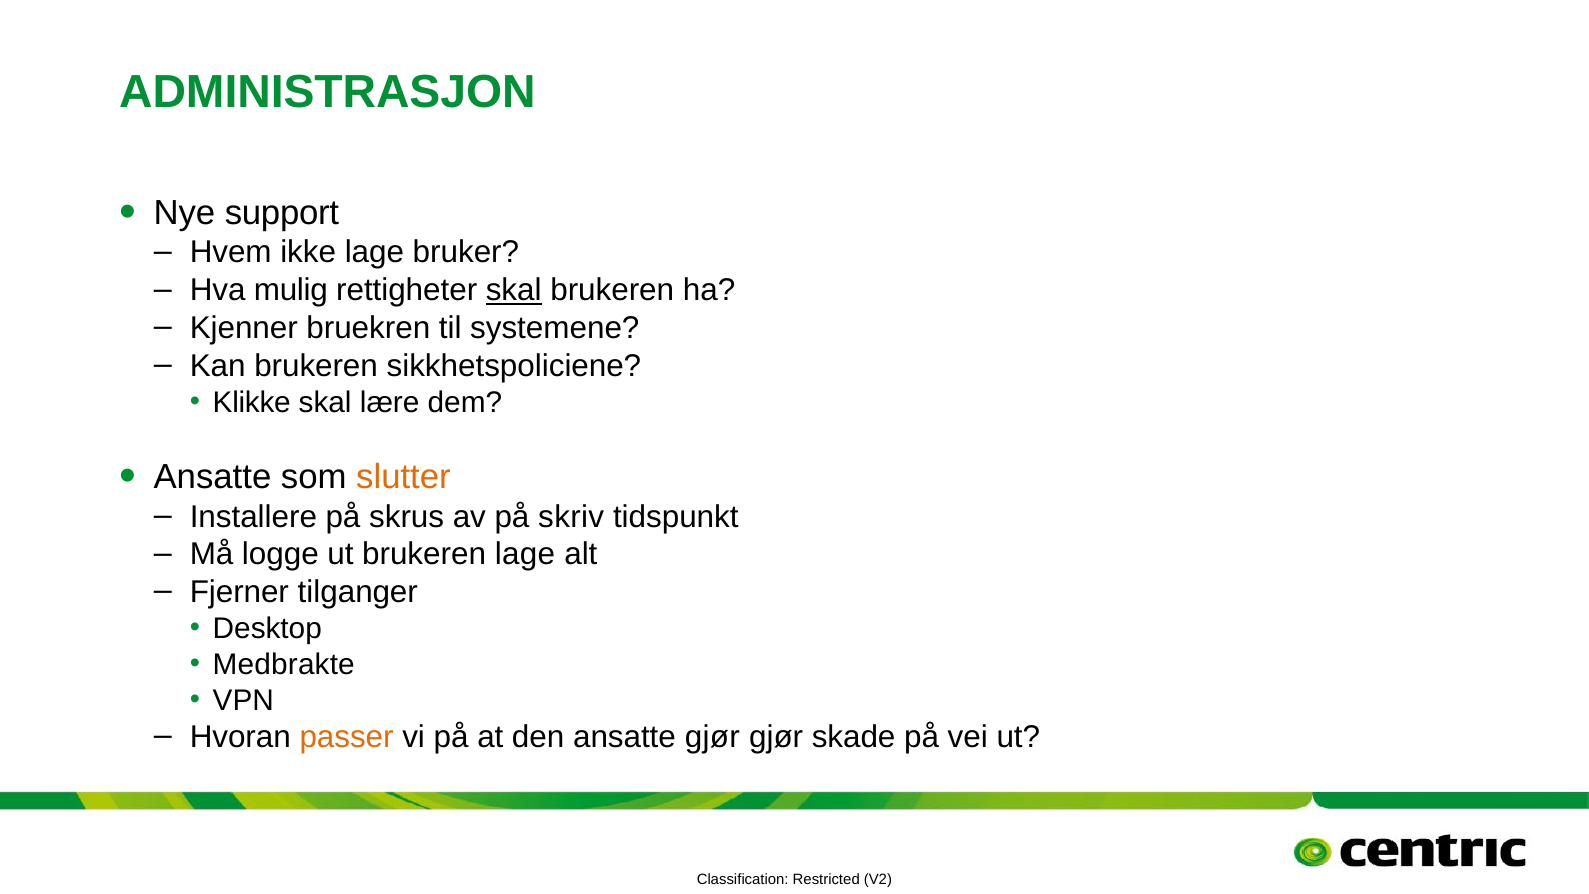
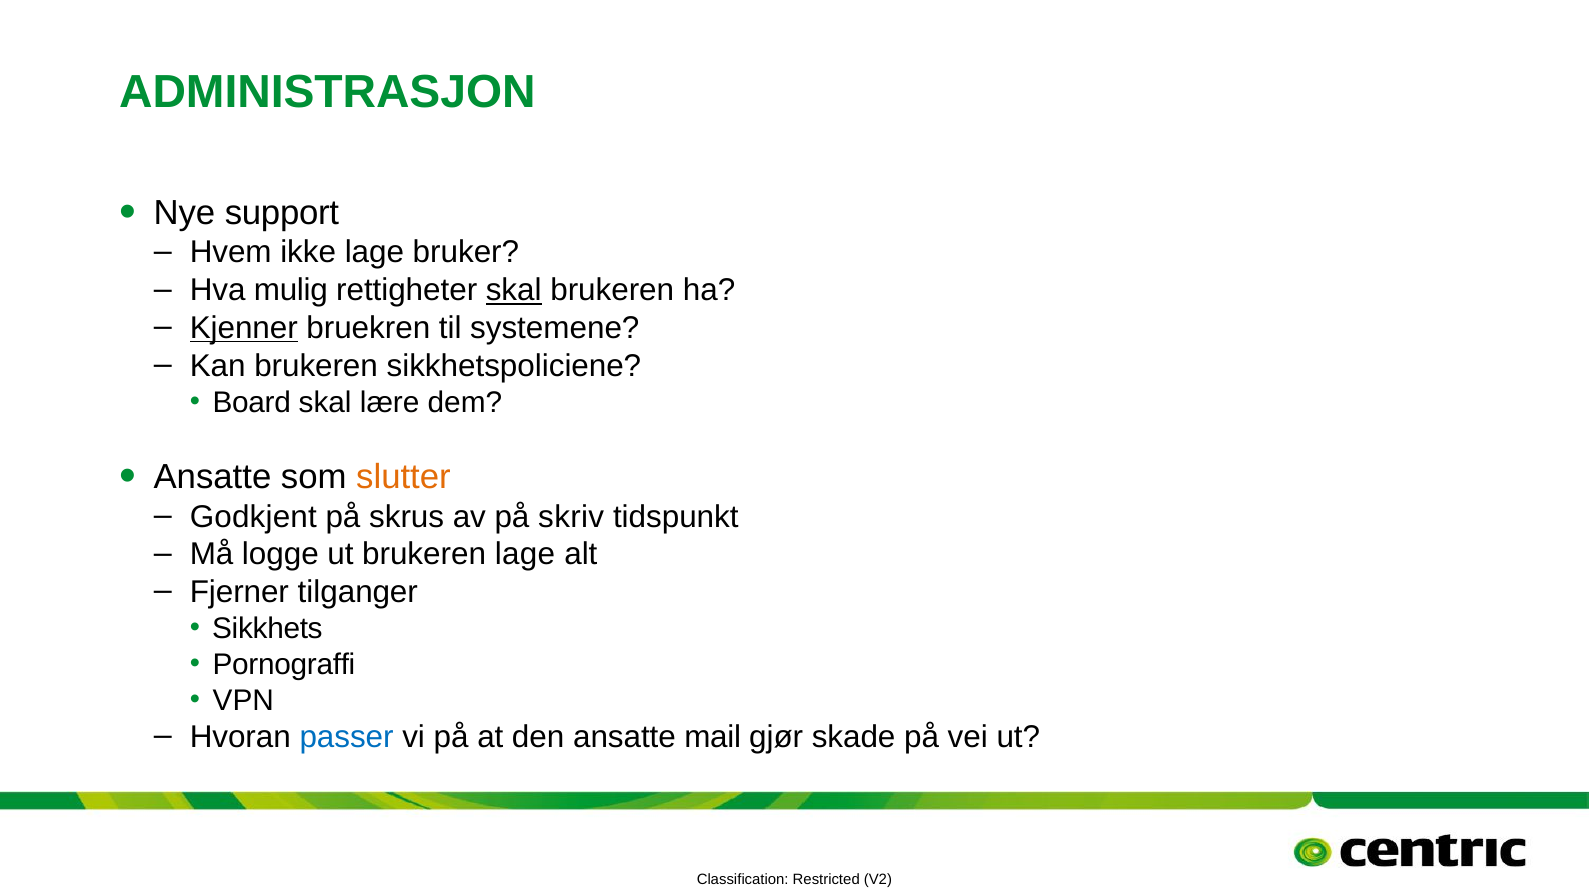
Kjenner underline: none -> present (244, 328)
Klikke: Klikke -> Board (252, 402)
Installere: Installere -> Godkjent (253, 517)
Desktop: Desktop -> Sikkhets (267, 629)
Medbrakte: Medbrakte -> Pornograffi (284, 664)
passer colour: orange -> blue (347, 737)
ansatte gjør: gjør -> mail (713, 737)
